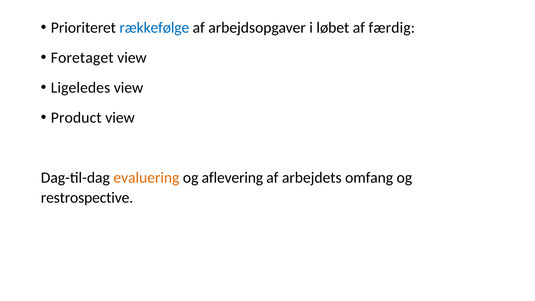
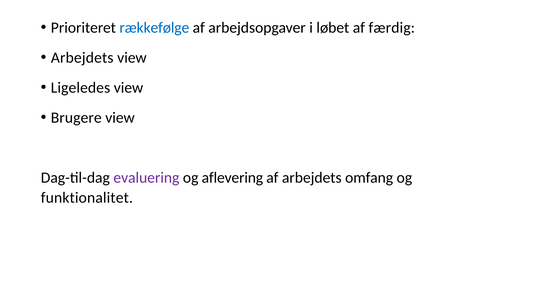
Foretaget: Foretaget -> Arbejdets (82, 58)
Product: Product -> Brugere (76, 118)
evaluering colour: orange -> purple (146, 178)
restrospective: restrospective -> funktionalitet (87, 198)
